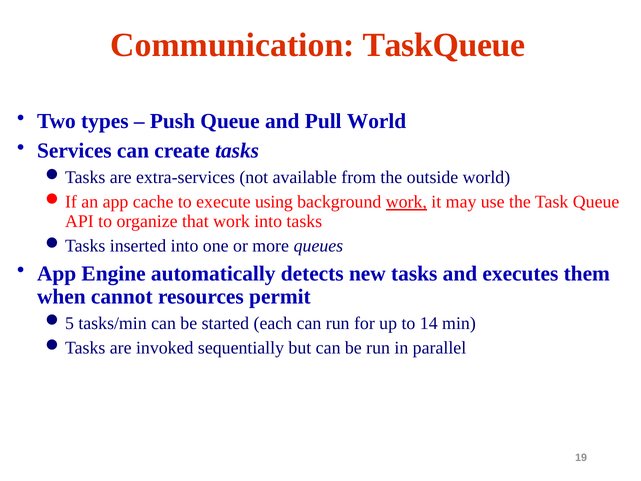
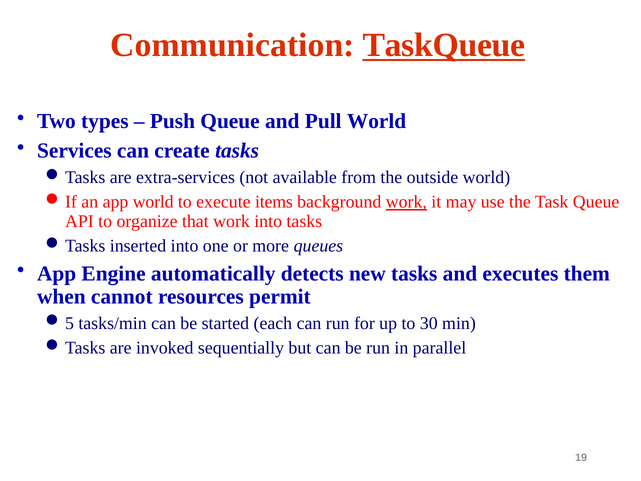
TaskQueue underline: none -> present (444, 45)
app cache: cache -> world (153, 202)
using: using -> items (274, 202)
14: 14 -> 30 (429, 323)
